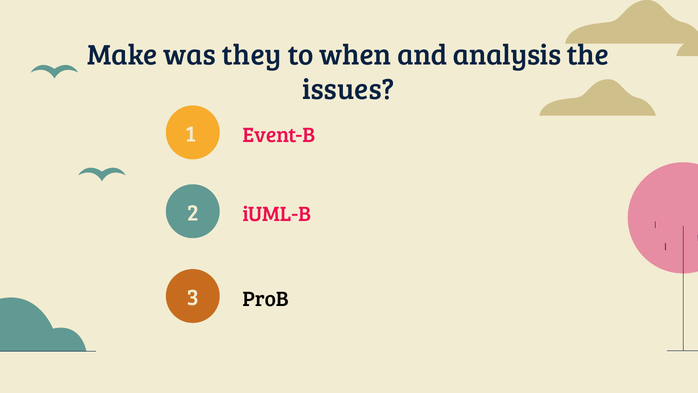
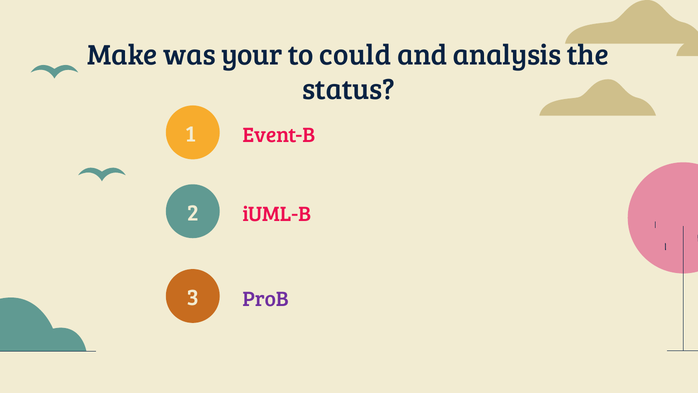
they: they -> your (252, 55)
when: when -> could (355, 55)
issues: issues -> status (348, 90)
ProB colour: black -> purple (266, 299)
